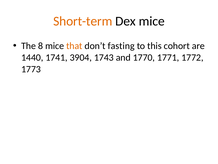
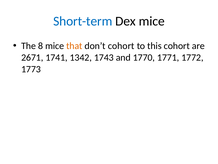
Short-term colour: orange -> blue (83, 21)
don’t fasting: fasting -> cohort (121, 46)
1440: 1440 -> 2671 (32, 57)
3904: 3904 -> 1342 (81, 57)
